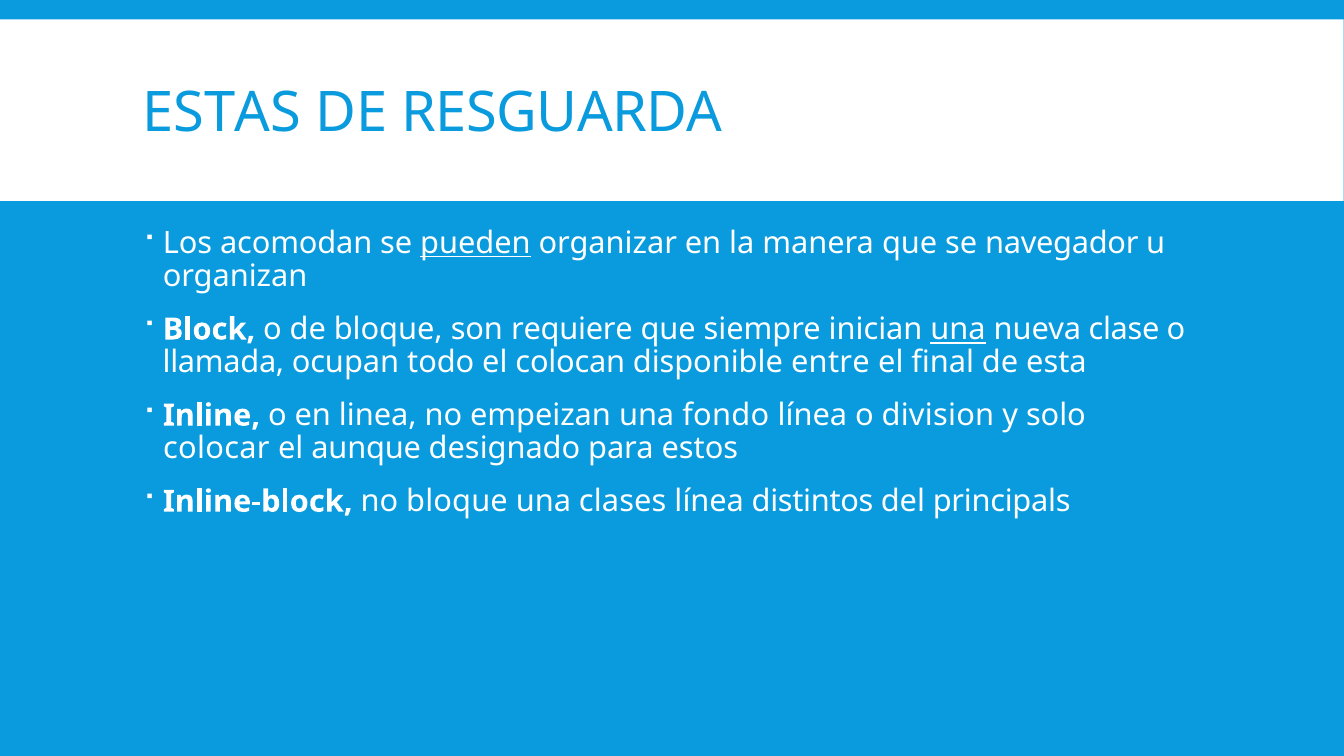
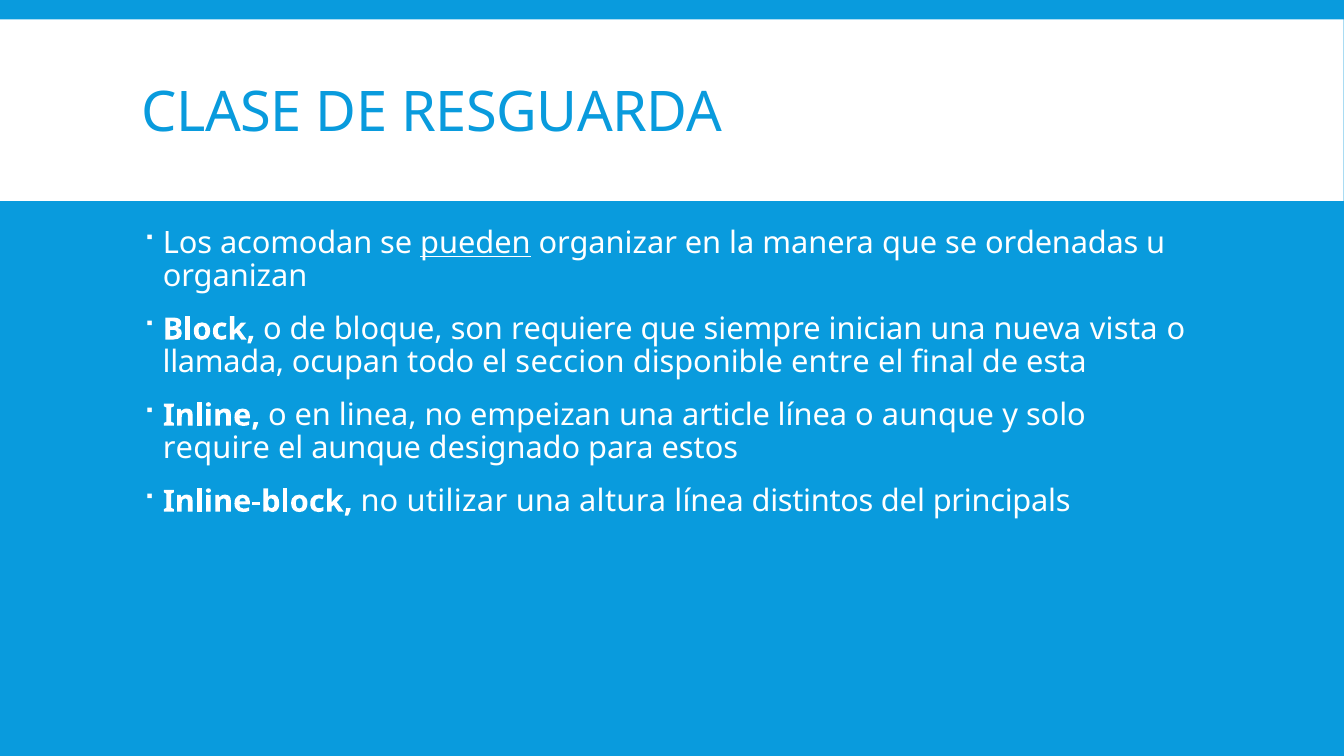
ESTAS: ESTAS -> CLASE (222, 113)
navegador: navegador -> ordenadas (1062, 243)
una underline: present -> none (958, 329)
clase: clase -> vista (1124, 329)
colocan: colocan -> seccion (570, 363)
fondo: fondo -> article (726, 415)
o division: division -> aunque (938, 415)
colocar: colocar -> require (216, 449)
no bloque: bloque -> utilizar (457, 502)
clases: clases -> altura (623, 502)
